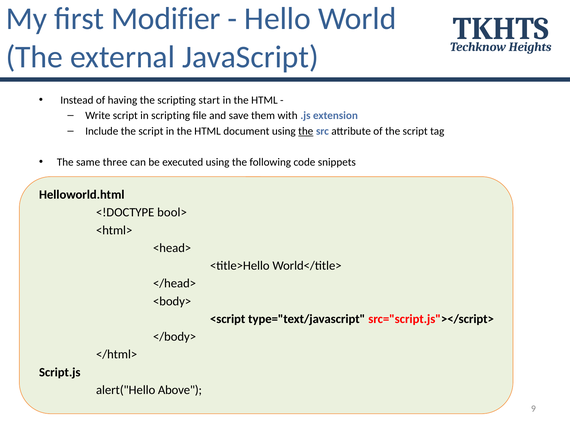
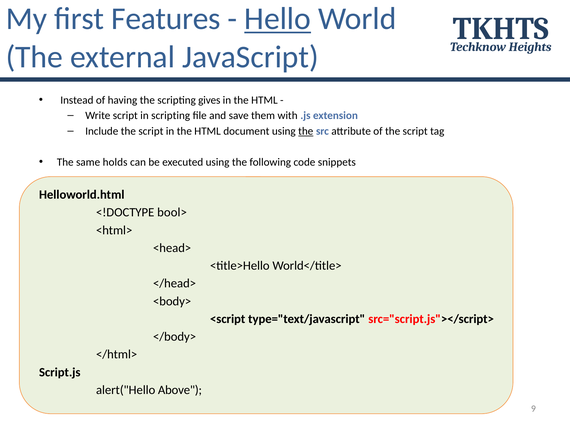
Modifier: Modifier -> Features (166, 19)
Hello underline: none -> present (278, 19)
start: start -> gives (209, 100)
three: three -> holds (115, 162)
